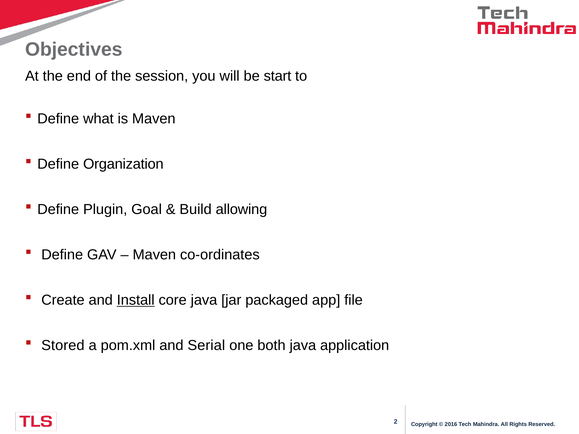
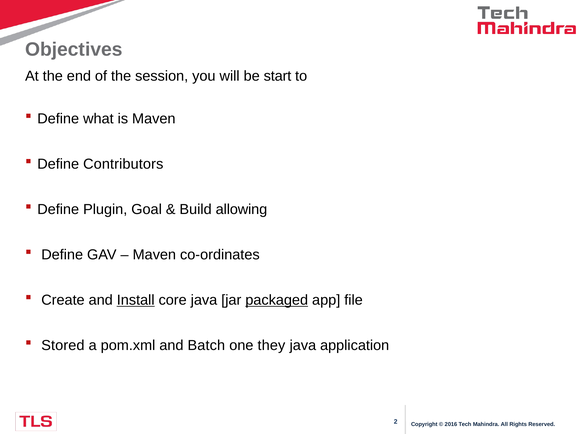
Organization: Organization -> Contributors (123, 164)
packaged underline: none -> present (277, 300)
Serial: Serial -> Batch (206, 346)
both: both -> they (271, 346)
